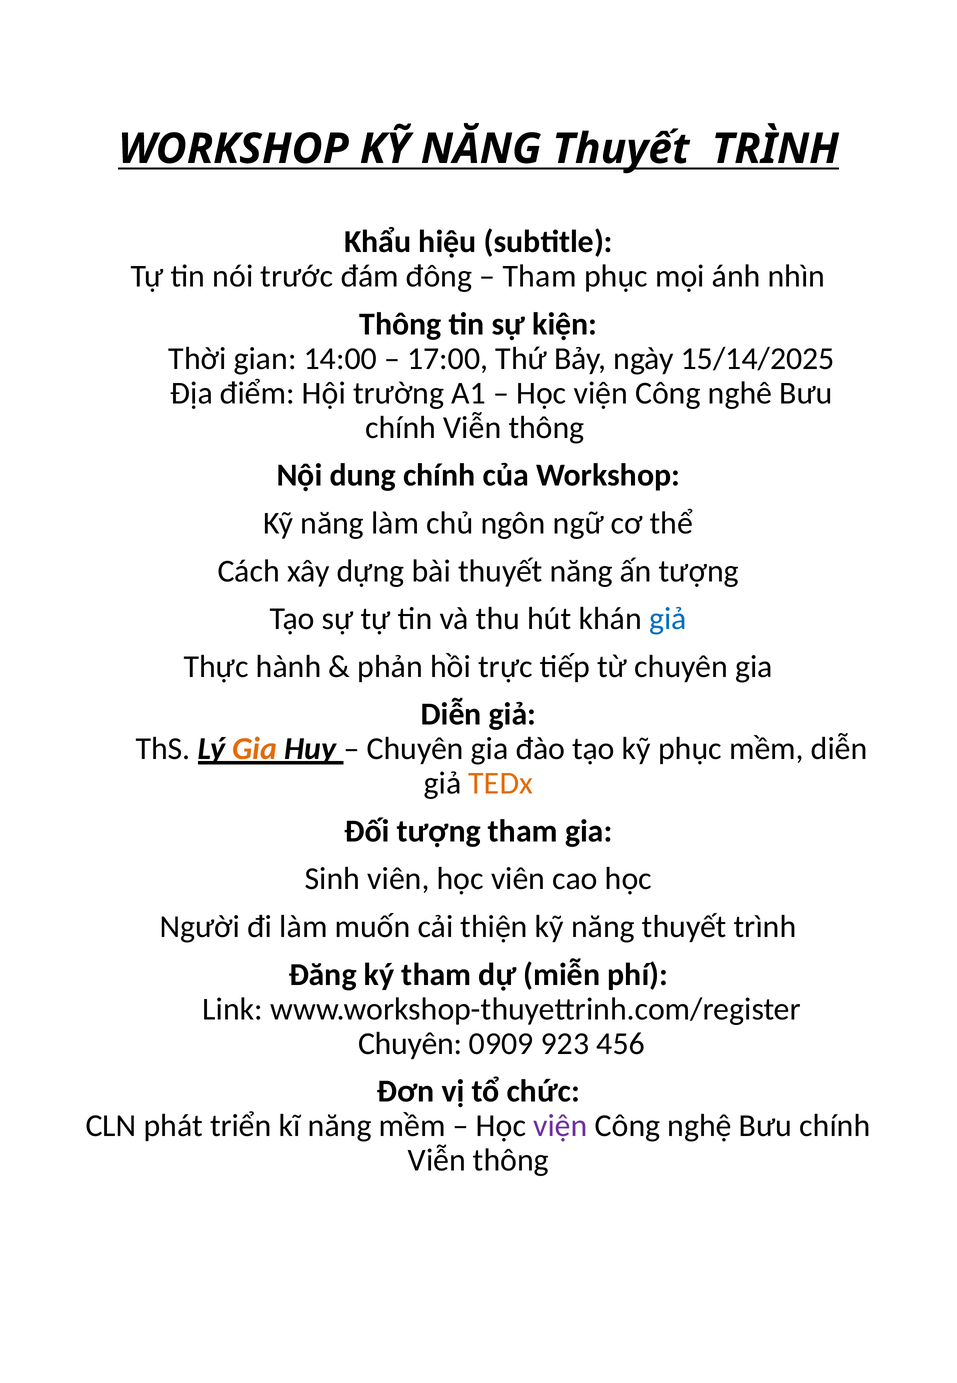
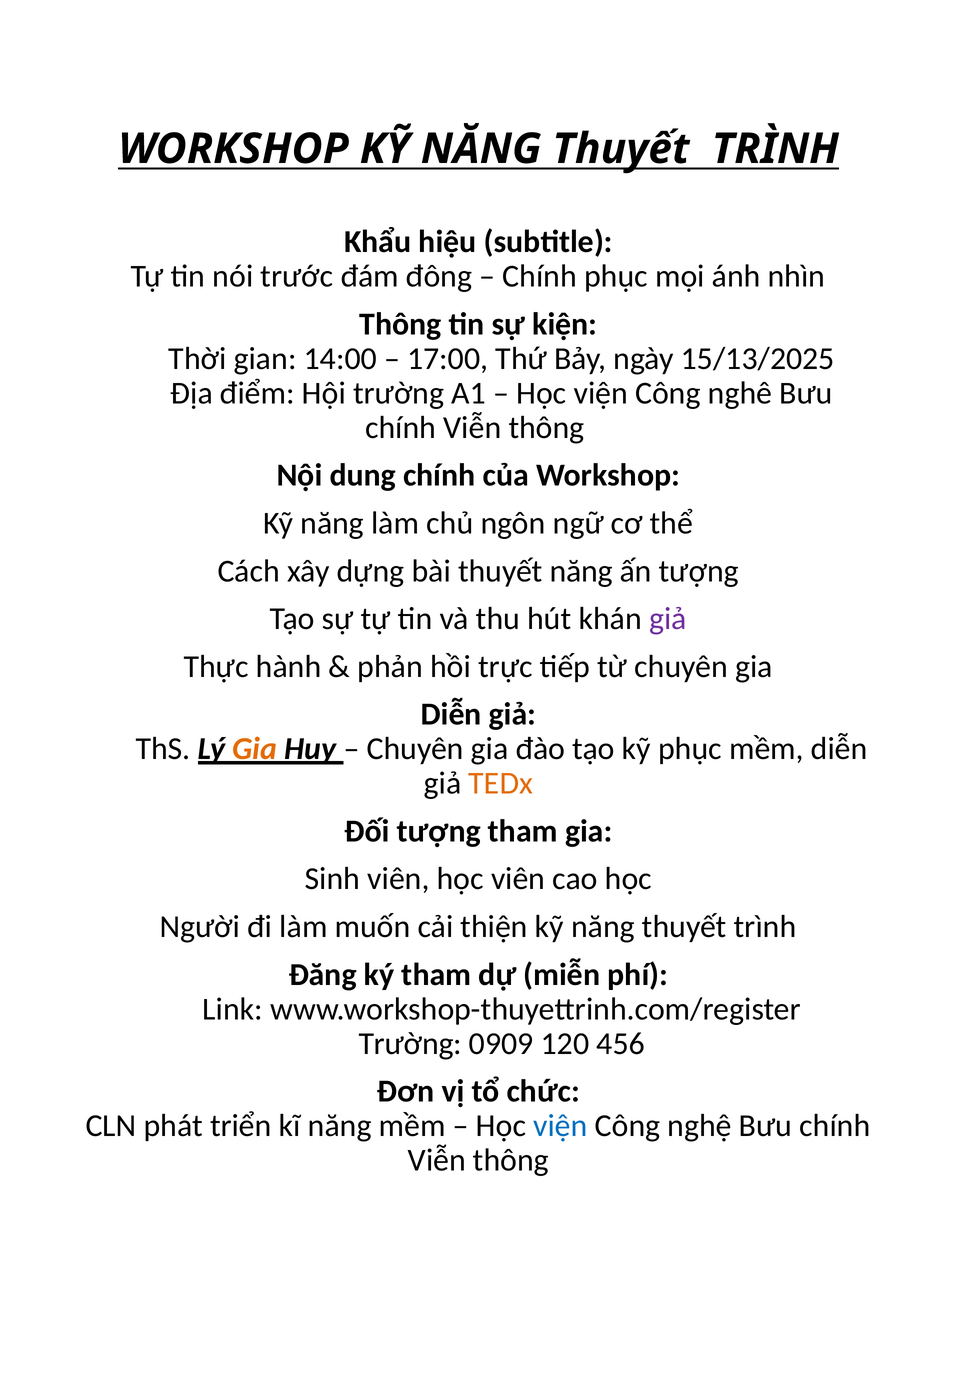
Tham: Tham -> Chính (540, 276)
15/14/2025: 15/14/2025 -> 15/13/2025 (758, 358)
giả colour: blue -> purple (668, 618)
Chuyên: Chuyên -> Trường (410, 1043)
923: 923 -> 120 (565, 1043)
viện colour: purple -> blue (560, 1125)
